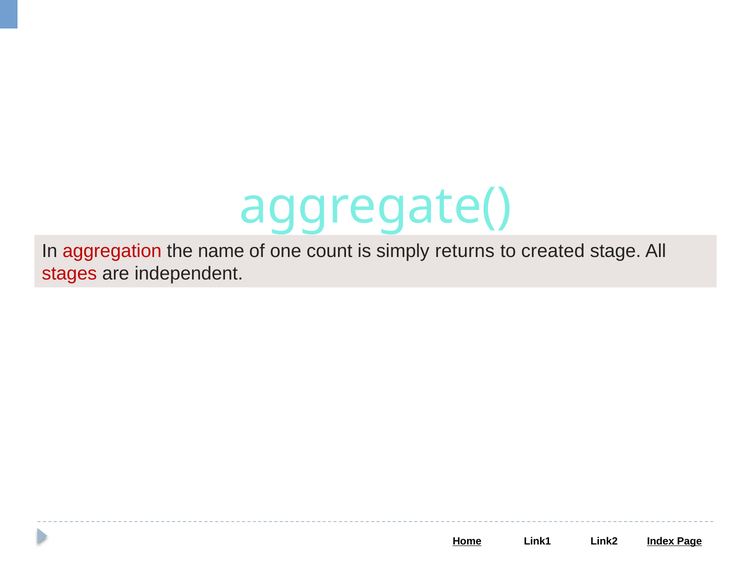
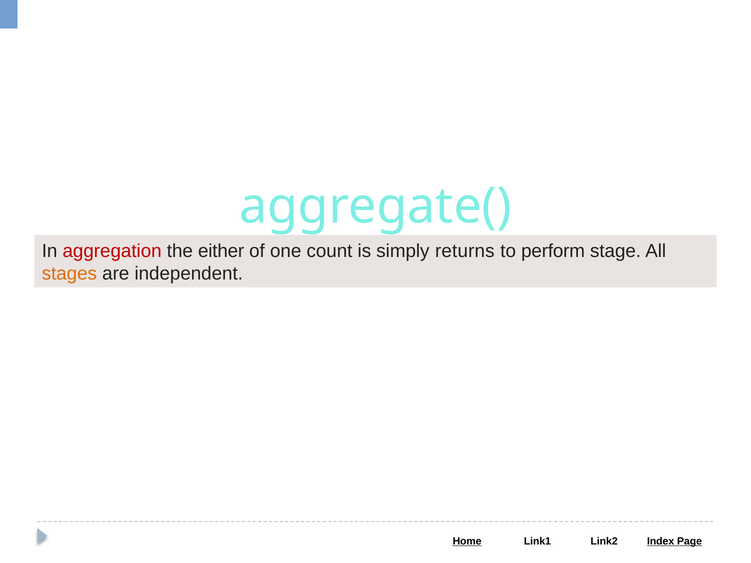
name: name -> either (221, 251)
created: created -> perform (553, 251)
stages colour: red -> orange (69, 274)
